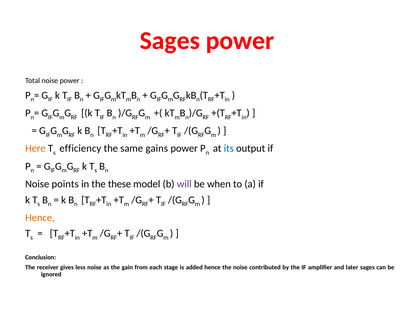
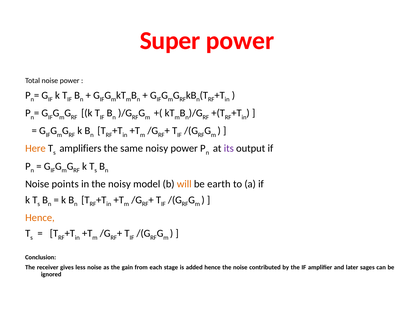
Sages: Sages -> Super (170, 41)
efficiency: efficiency -> amplifiers (80, 149)
same gains: gains -> noisy (157, 149)
its colour: blue -> purple (229, 149)
the these: these -> noisy (119, 184)
will colour: purple -> orange (184, 184)
when: when -> earth (219, 184)
